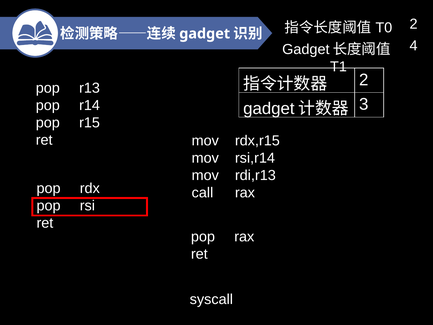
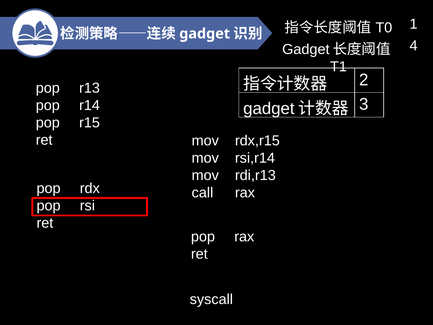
2: 2 -> 1 (414, 24)
